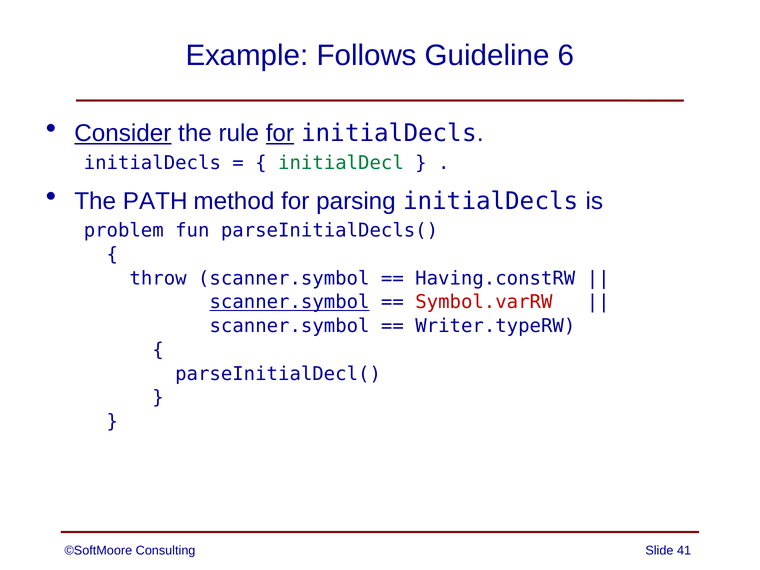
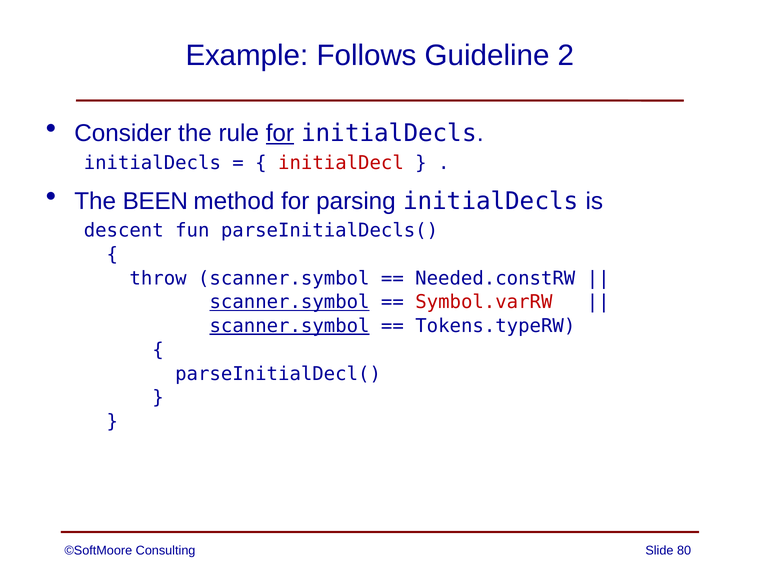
6: 6 -> 2 (566, 55)
Consider underline: present -> none (123, 133)
initialDecl colour: green -> red (341, 163)
PATH: PATH -> BEEN (155, 201)
problem: problem -> descent (124, 231)
Having.constRW: Having.constRW -> Needed.constRW (495, 278)
scanner.symbol underline: none -> present (290, 326)
Writer.typeRW: Writer.typeRW -> Tokens.typeRW (495, 326)
41: 41 -> 80 (684, 551)
